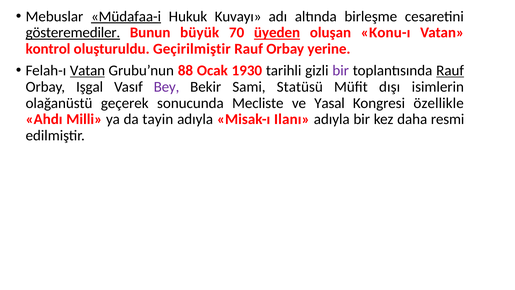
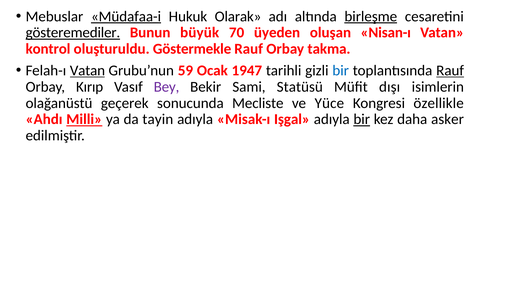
Kuvayı: Kuvayı -> Olarak (238, 16)
birleşme underline: none -> present (371, 16)
üyeden underline: present -> none (277, 33)
Konu-ı: Konu-ı -> Nisan-ı (386, 33)
Geçirilmiştir: Geçirilmiştir -> Göstermekle (192, 49)
yerine: yerine -> takma (329, 49)
88: 88 -> 59 (185, 70)
1930: 1930 -> 1947 (247, 70)
bir colour: purple -> blue (341, 70)
Işgal: Işgal -> Kırıp (90, 87)
Yasal: Yasal -> Yüce (329, 103)
Milli underline: none -> present (84, 119)
Ilanı: Ilanı -> Işgal (292, 119)
bir underline: none -> present (362, 119)
resmi: resmi -> asker (448, 119)
